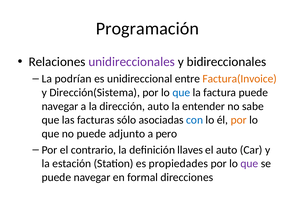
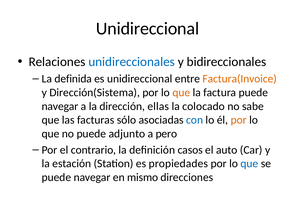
Programación: Programación -> Unidireccional (148, 29)
unidireccionales colour: purple -> blue (132, 62)
podrían: podrían -> definida (73, 79)
que colour: blue -> orange (181, 93)
dirección auto: auto -> ellas (158, 106)
entender: entender -> colocado (204, 106)
llaves: llaves -> casos (190, 150)
que colour: purple -> blue (249, 164)
formal: formal -> mismo (143, 178)
